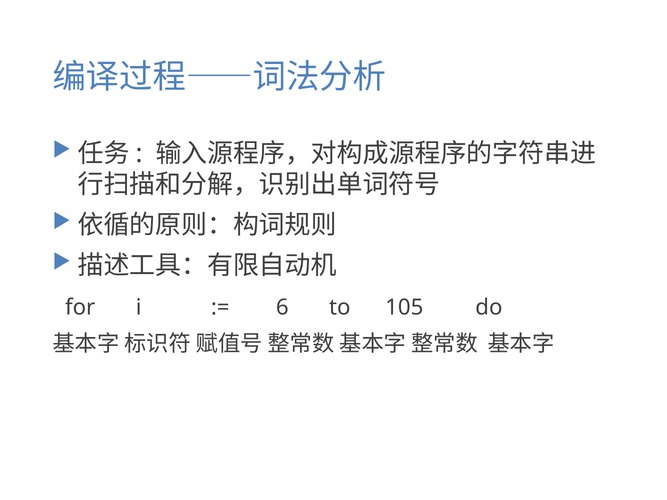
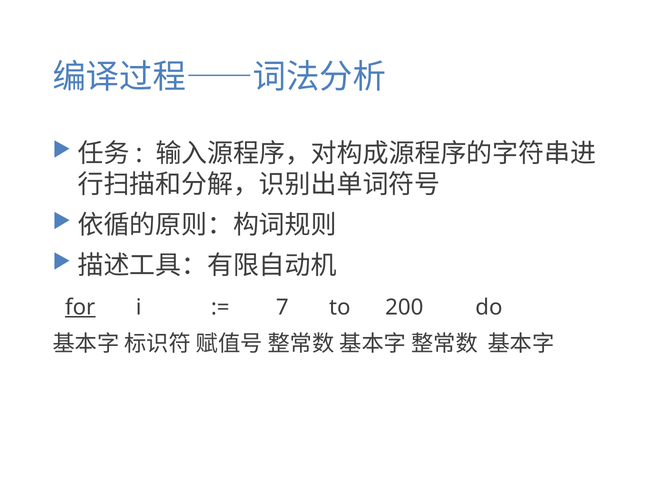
for underline: none -> present (80, 307)
6: 6 -> 7 (282, 307)
105: 105 -> 200 (404, 307)
